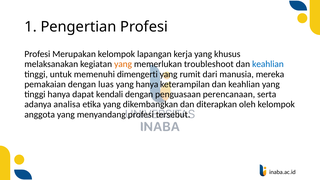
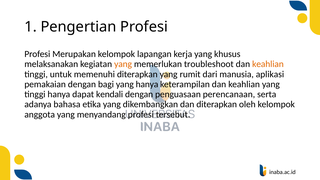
keahlian colour: blue -> orange (268, 64)
memenuhi dimengerti: dimengerti -> diterapkan (137, 74)
mereka: mereka -> aplikasi (270, 74)
luas: luas -> bagi (106, 84)
analisa: analisa -> bahasa (67, 104)
